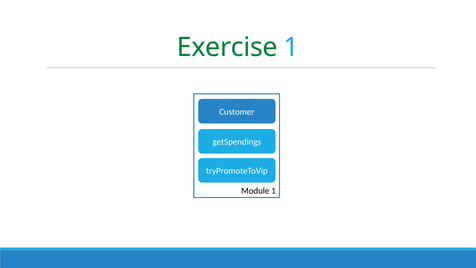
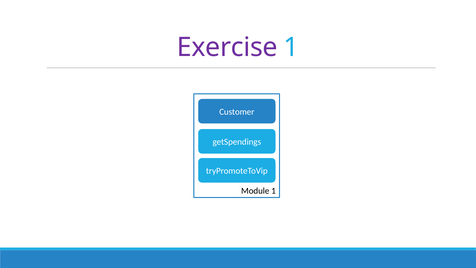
Exercise colour: green -> purple (227, 47)
